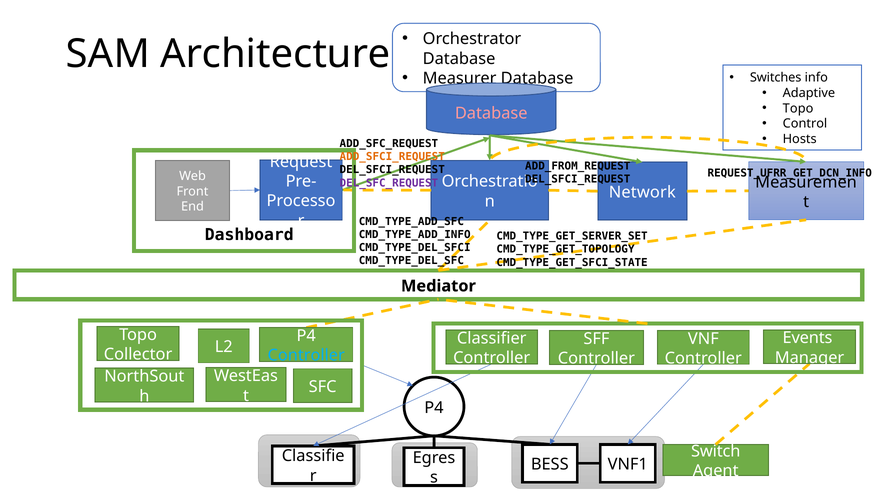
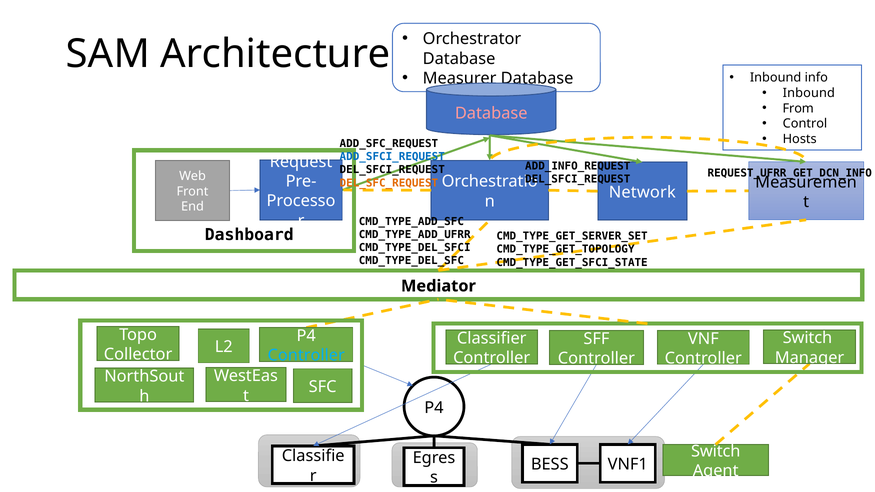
Switches: Switches -> Inbound (776, 78)
Adaptive: Adaptive -> Inbound (809, 93)
Topo: Topo -> From (798, 108)
ADD_SFCI_REQUEST colour: orange -> blue (392, 157)
ADD_FROM_REQUEST: ADD_FROM_REQUEST -> ADD_INFO_REQUEST (578, 166)
DEL_SFC_REQUEST colour: purple -> orange (389, 183)
CMD_TYPE_ADD_INFO: CMD_TYPE_ADD_INFO -> CMD_TYPE_ADD_UFRR (415, 235)
Events: Events -> Switch (807, 338)
